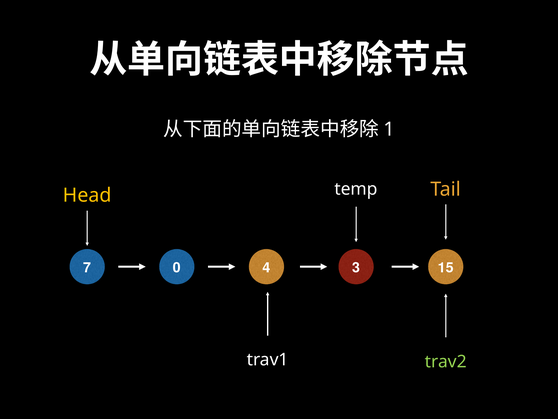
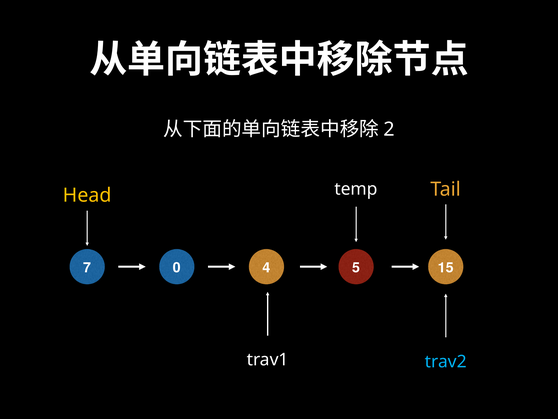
1: 1 -> 2 (389, 129)
3: 3 -> 5 (356, 267)
trav2 colour: light green -> light blue (446, 361)
